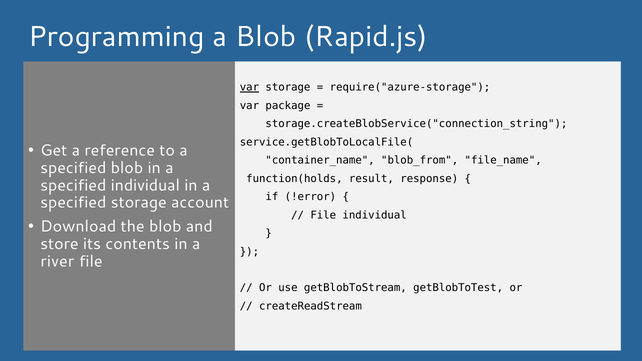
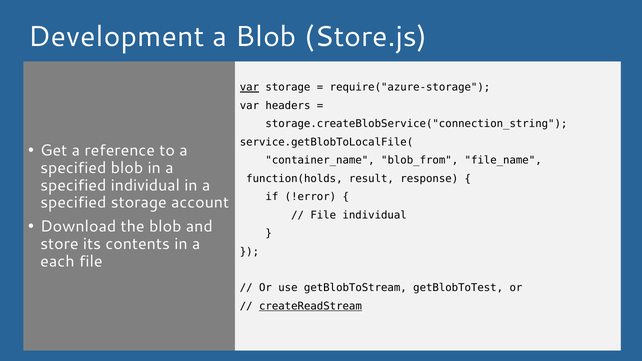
Programming: Programming -> Development (116, 37)
Rapid.js: Rapid.js -> Store.js (366, 37)
package: package -> headers (288, 106)
river: river -> each (57, 261)
createReadStream underline: none -> present (310, 306)
